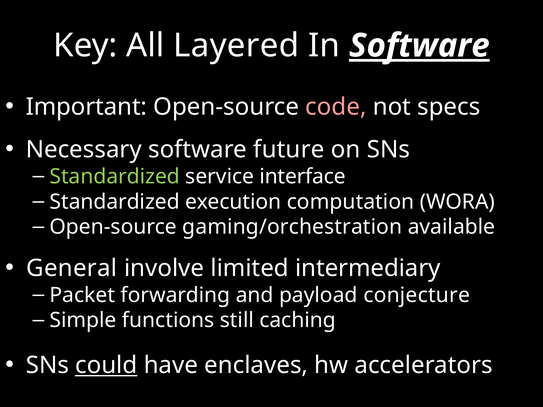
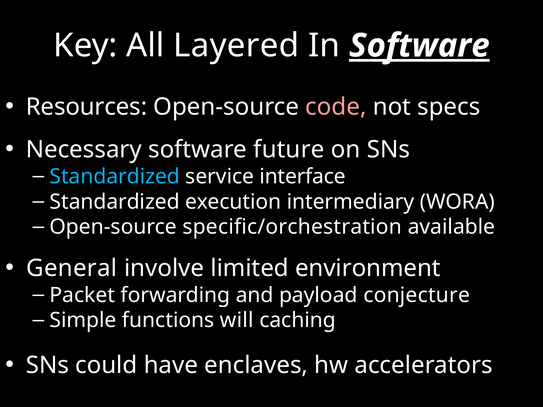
Important: Important -> Resources (86, 107)
Standardized colour: light green -> light blue (115, 177)
computation: computation -> intermediary (351, 202)
gaming/orchestration: gaming/orchestration -> specific/orchestration (292, 227)
intermediary: intermediary -> environment (368, 268)
still: still -> will (237, 321)
could underline: present -> none (106, 365)
